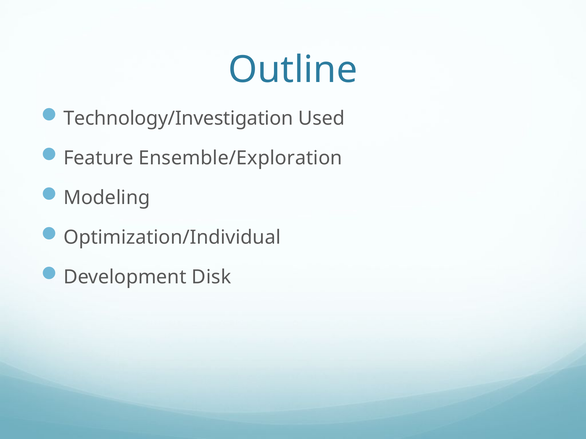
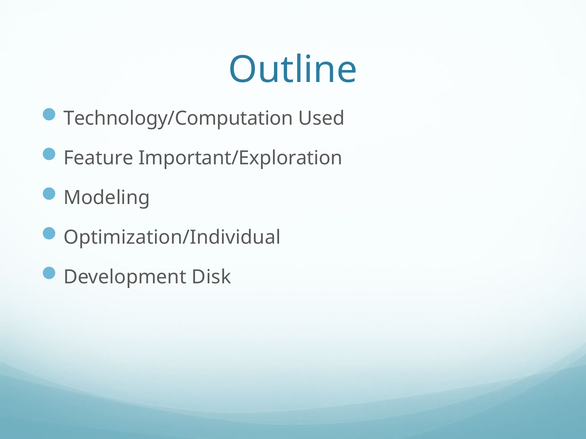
Technology/Investigation: Technology/Investigation -> Technology/Computation (178, 119)
Ensemble/Exploration: Ensemble/Exploration -> Important/Exploration (241, 158)
